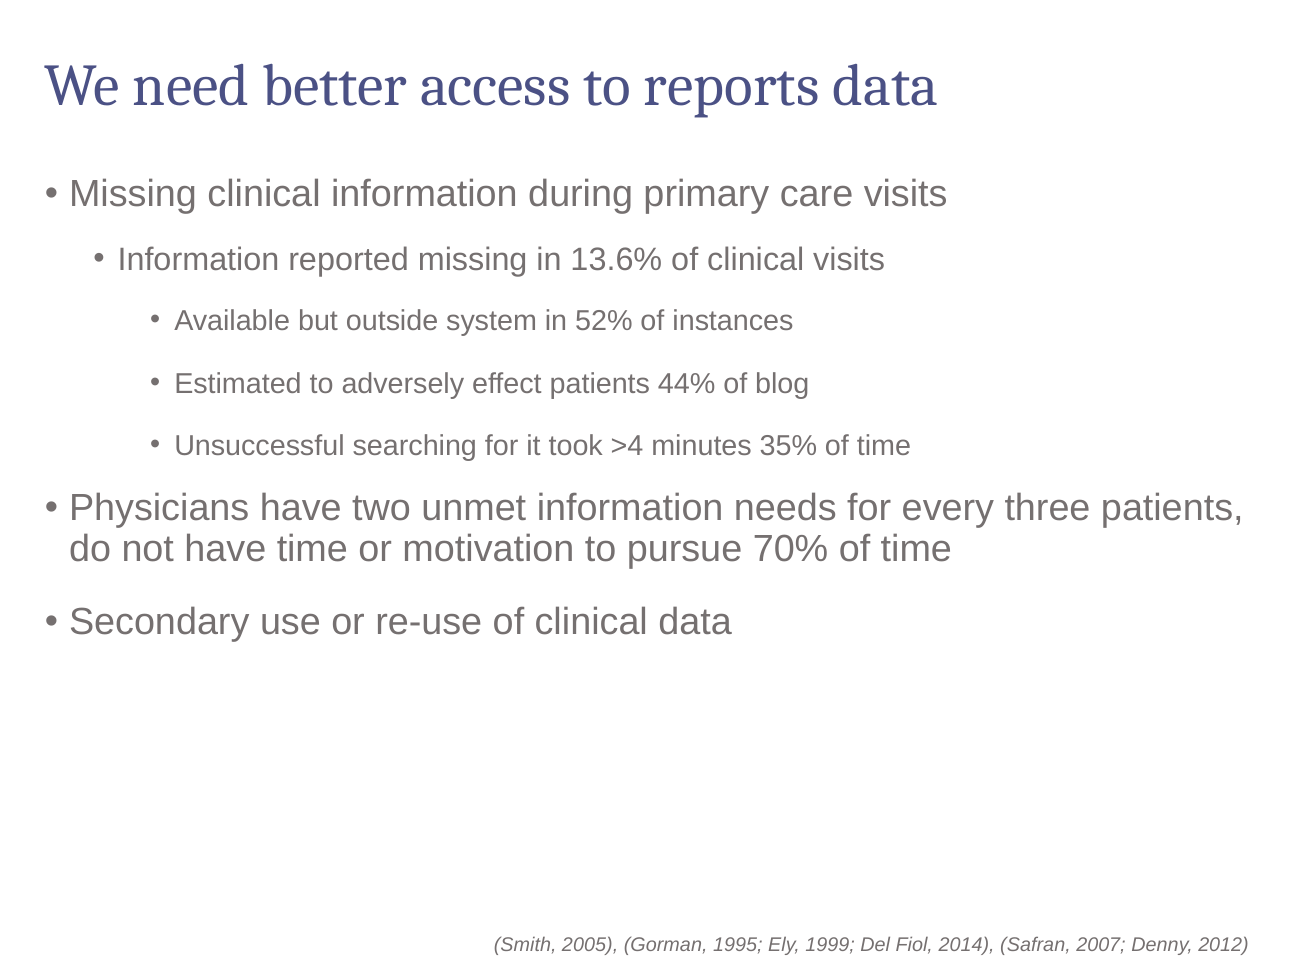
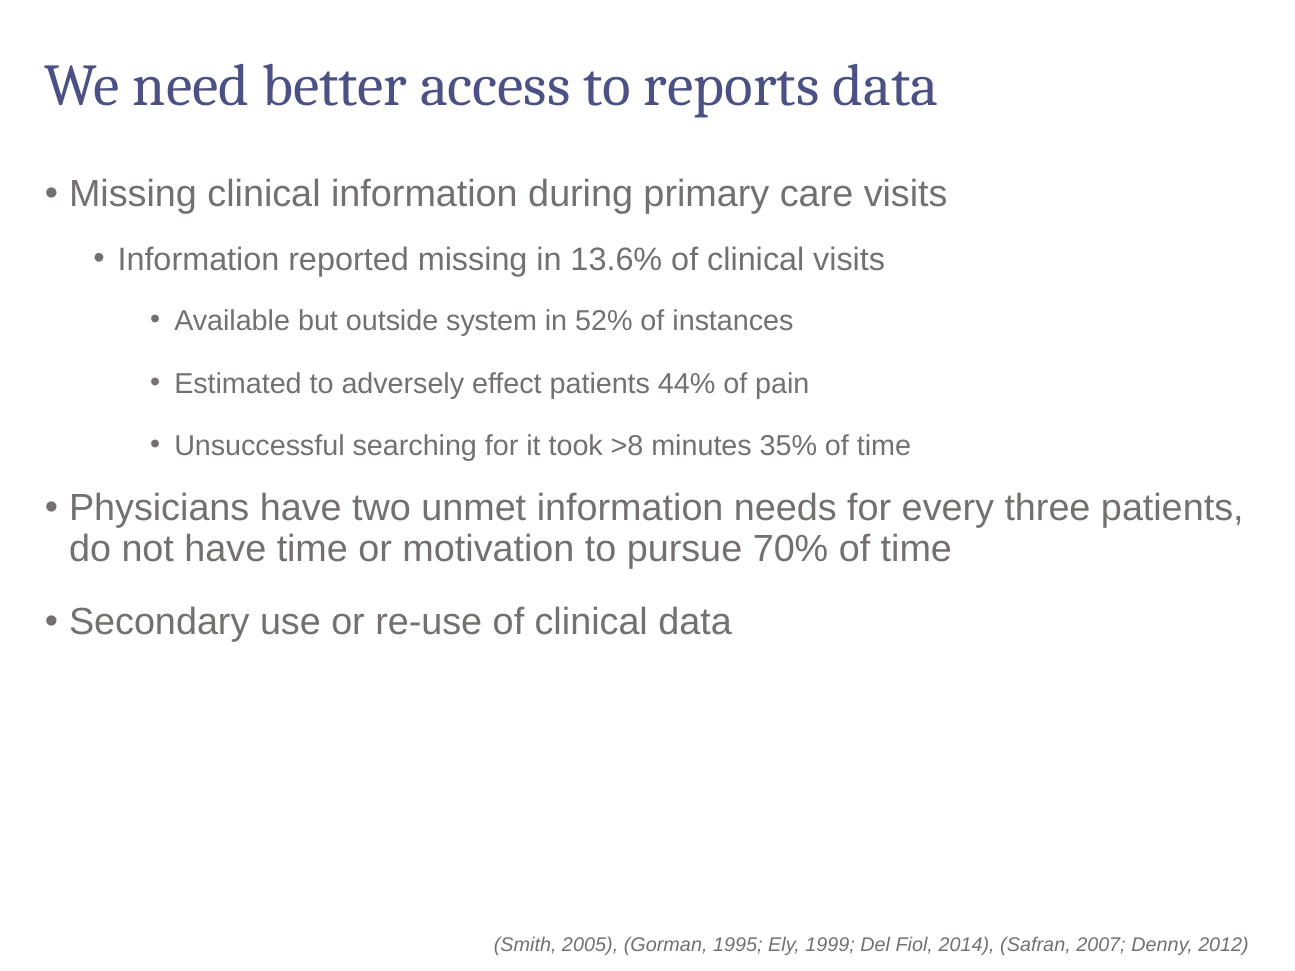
blog: blog -> pain (782, 384)
>4: >4 -> >8 (627, 446)
